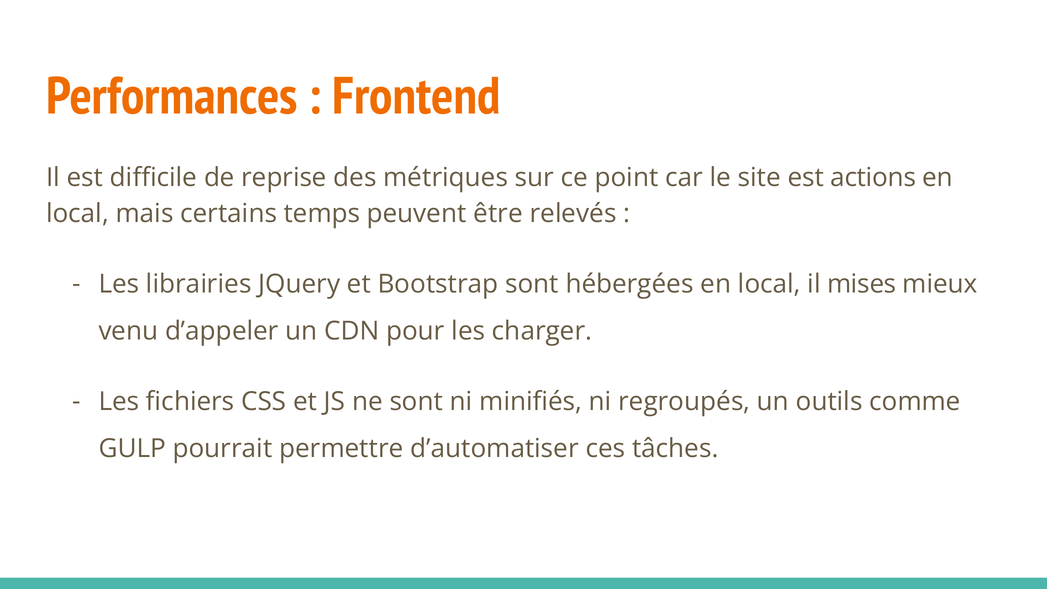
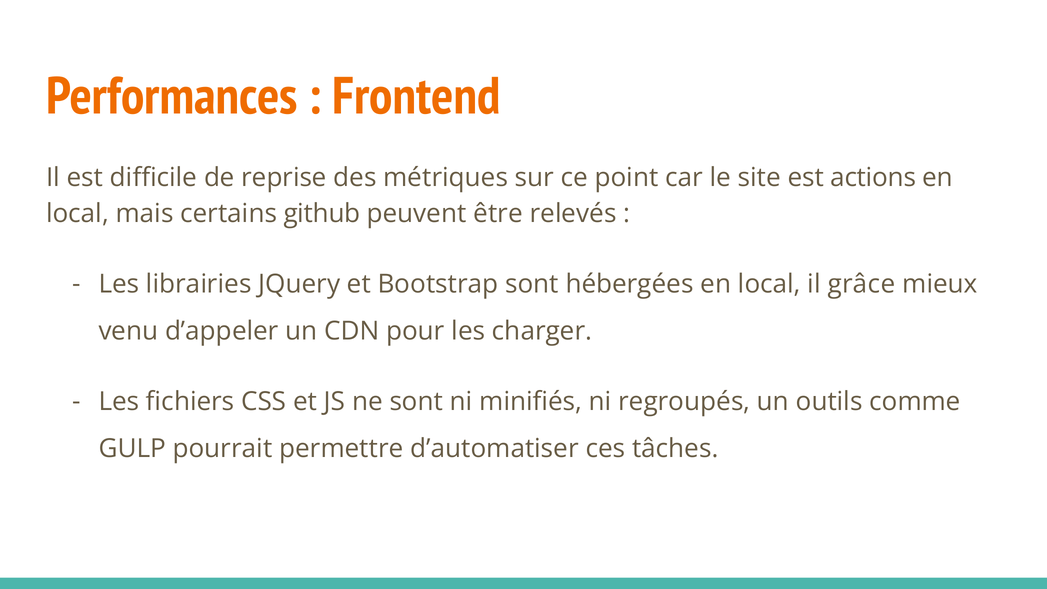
temps: temps -> github (322, 214)
mises: mises -> grâce (861, 284)
